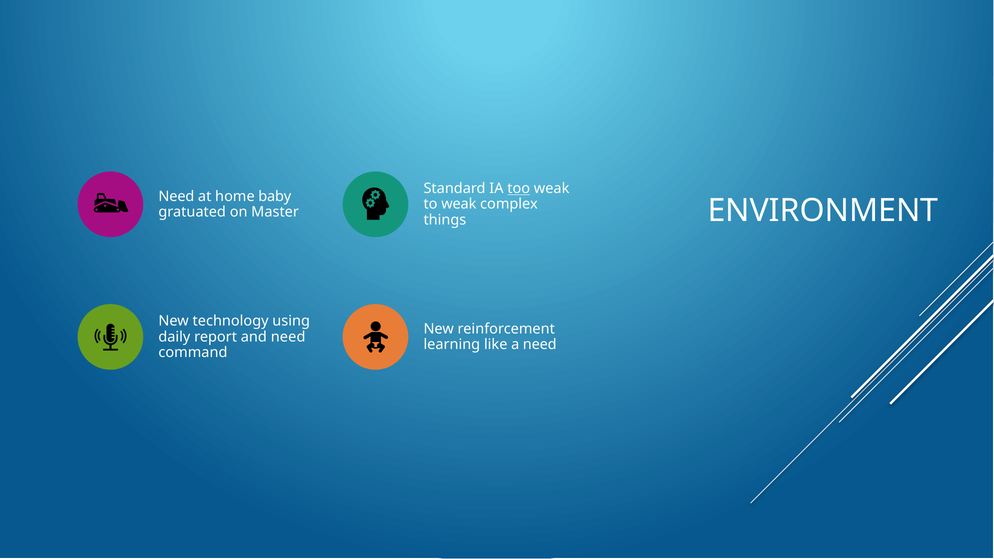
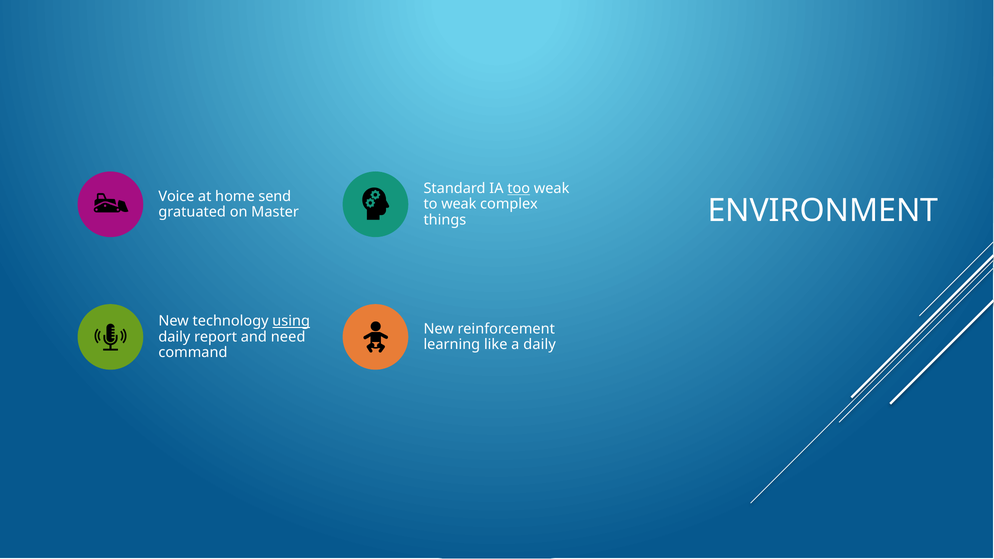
Need: Need -> Voice (176, 196)
baby: baby -> send (275, 196)
using underline: none -> present (291, 321)
a need: need -> daily (540, 345)
